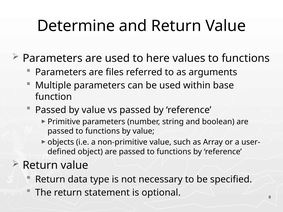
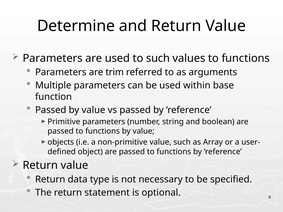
to here: here -> such (158, 58)
files: files -> trim (115, 72)
